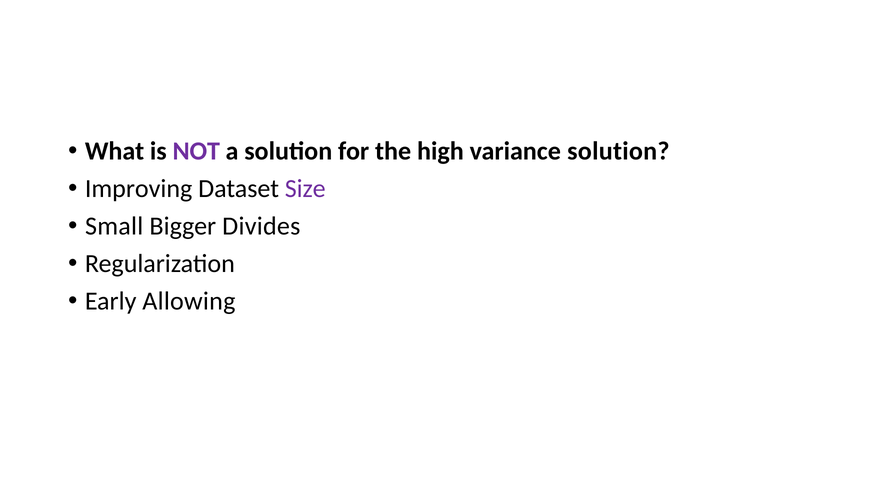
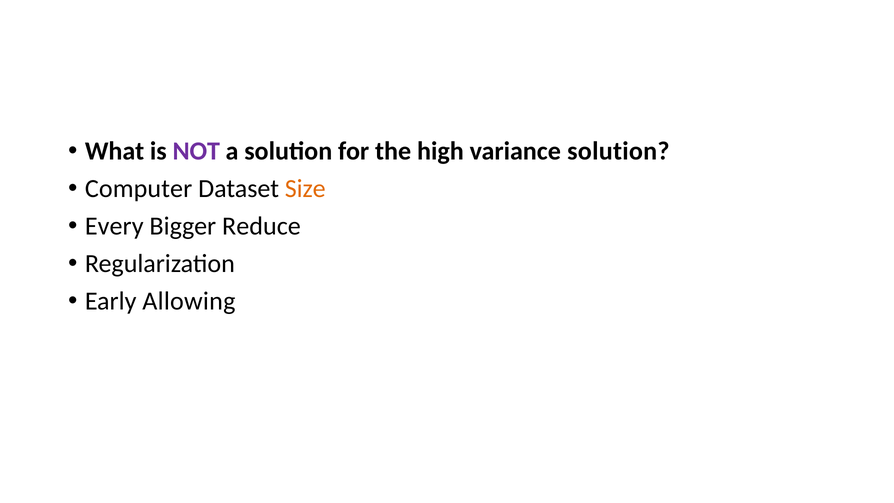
Improving: Improving -> Computer (139, 189)
Size colour: purple -> orange (305, 189)
Small: Small -> Every (114, 226)
Divides: Divides -> Reduce (261, 226)
